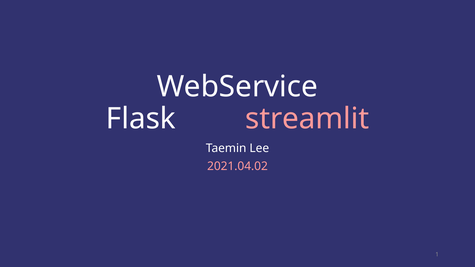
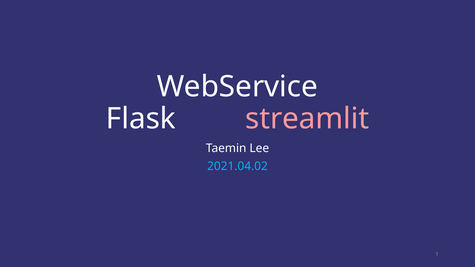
2021.04.02 colour: pink -> light blue (237, 166)
